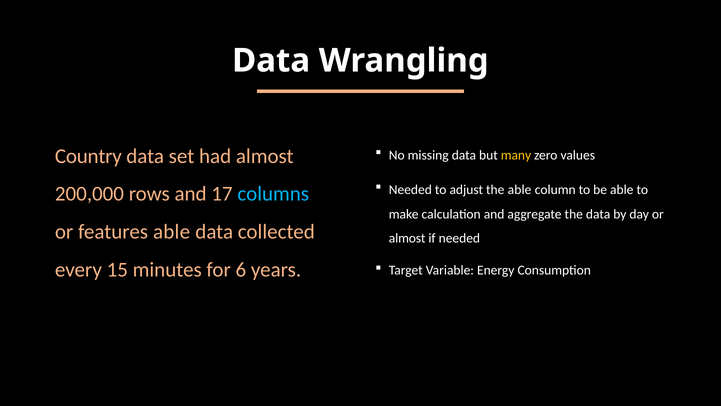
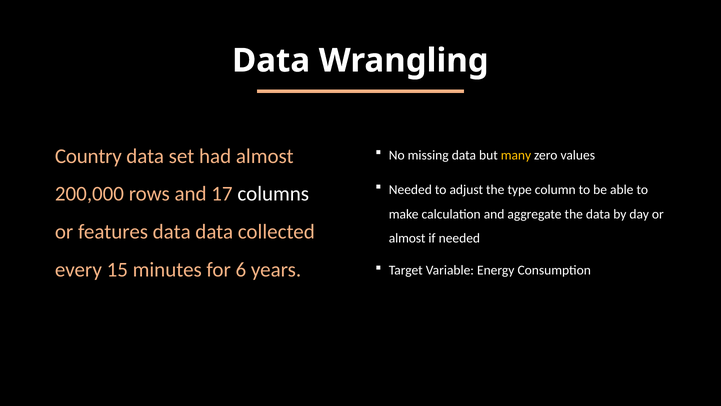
the able: able -> type (520, 190)
columns colour: light blue -> white (273, 194)
features able: able -> data (172, 231)
